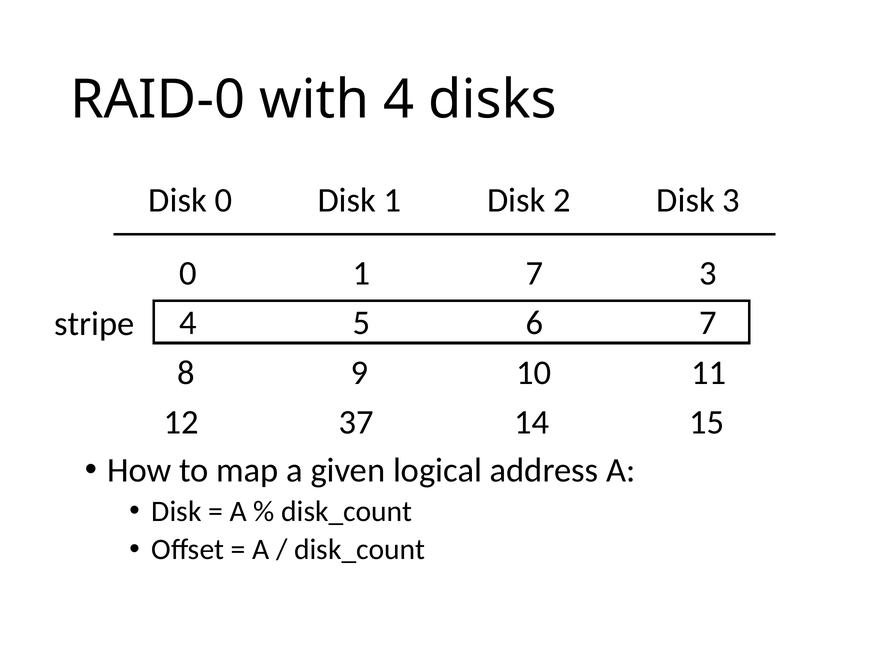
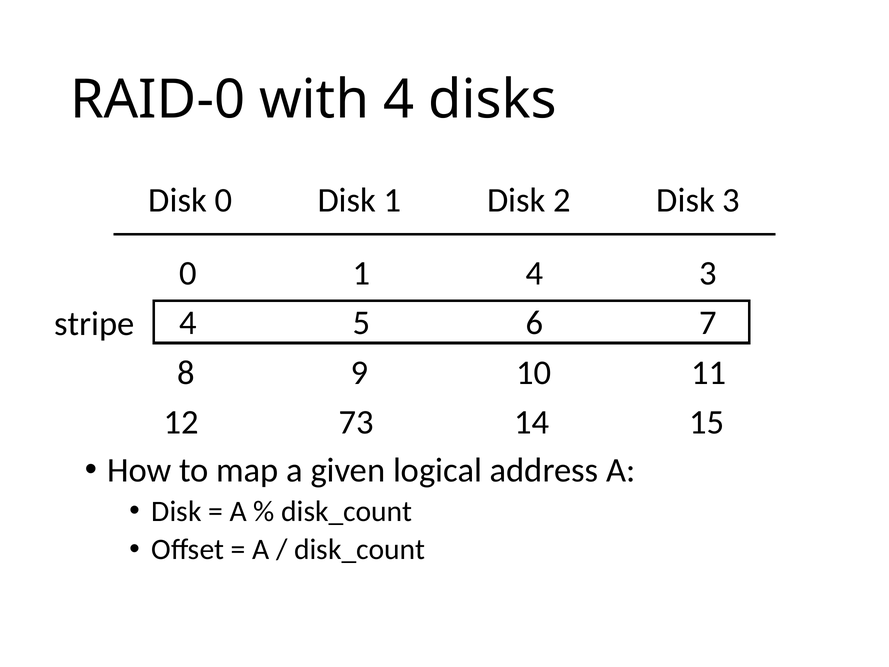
1 7: 7 -> 4 (535, 273)
37: 37 -> 73 (356, 422)
